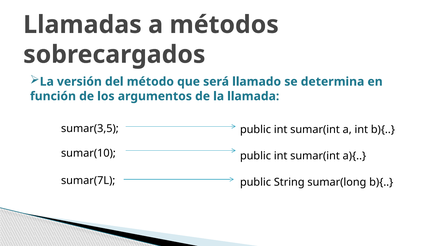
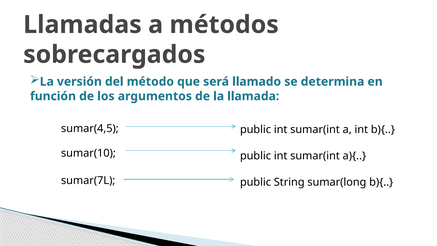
sumar(3,5: sumar(3,5 -> sumar(4,5 (90, 128)
